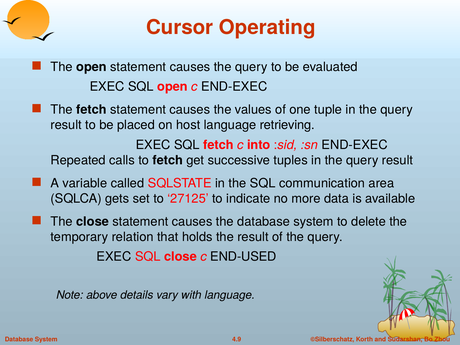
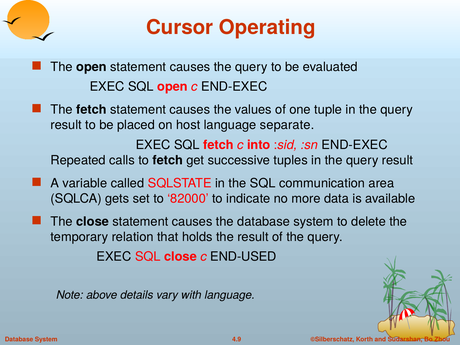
retrieving: retrieving -> separate (287, 125)
27125: 27125 -> 82000 (188, 199)
